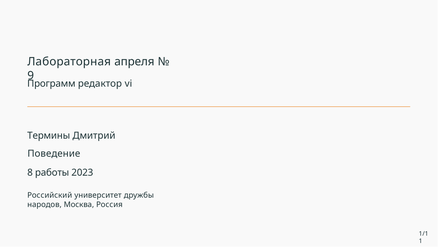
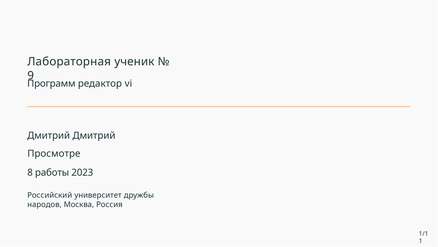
апреля: апреля -> ученик (134, 62)
Термины: Термины -> Дмитрий (49, 135)
Поведение: Поведение -> Просмотре (54, 153)
